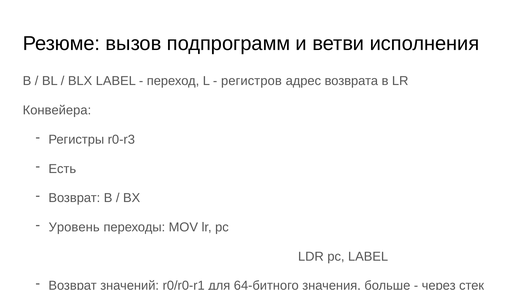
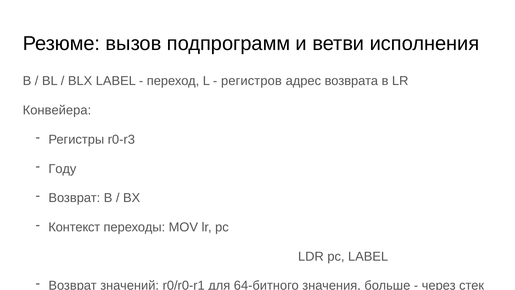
Есть: Есть -> Году (62, 169)
Уровень: Уровень -> Контекст (74, 227)
